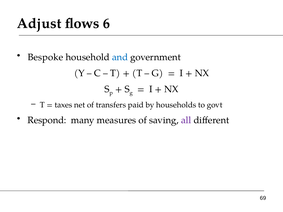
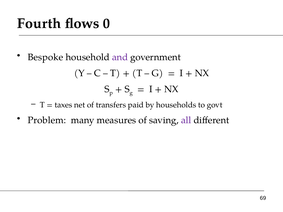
Adjust: Adjust -> Fourth (39, 23)
6: 6 -> 0 (106, 23)
and colour: blue -> purple (120, 57)
Respond: Respond -> Problem (47, 120)
